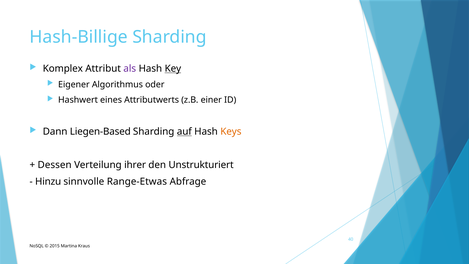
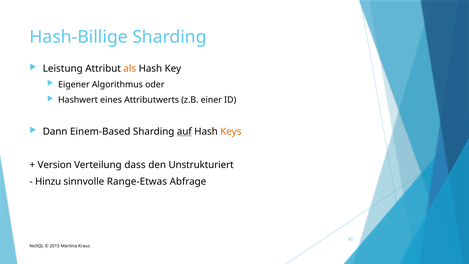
Komplex: Komplex -> Leistung (63, 69)
als colour: purple -> orange (130, 69)
Key underline: present -> none (173, 69)
Liegen-Based: Liegen-Based -> Einem-Based (100, 132)
Dessen: Dessen -> Version (55, 165)
ihrer: ihrer -> dass (135, 165)
